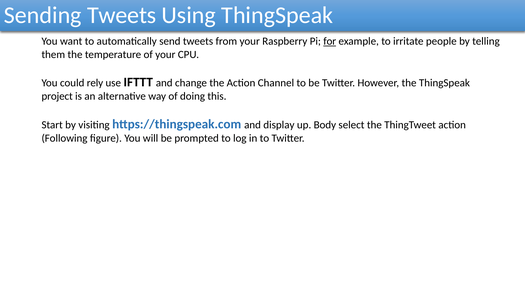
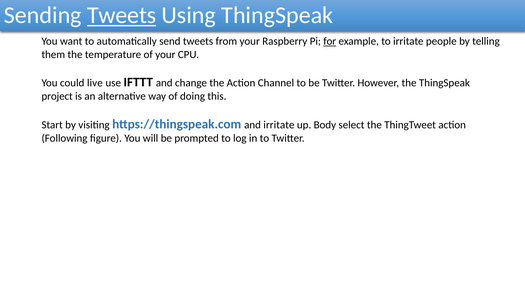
Tweets underline: none -> present (122, 15)
rely: rely -> live (95, 83)
and display: display -> irritate (279, 125)
